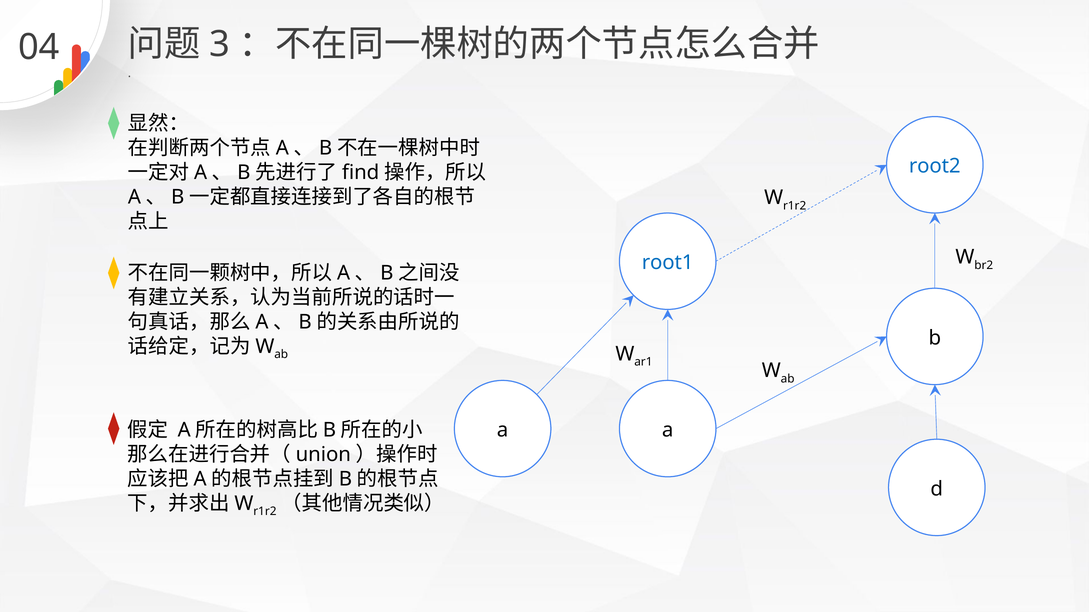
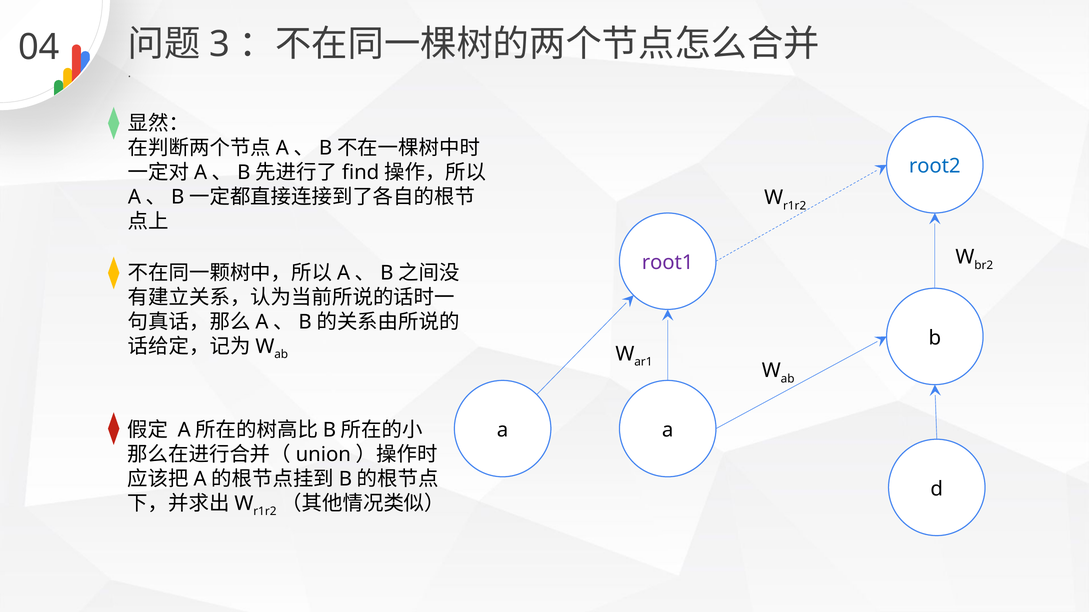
root1 colour: blue -> purple (668, 263)
